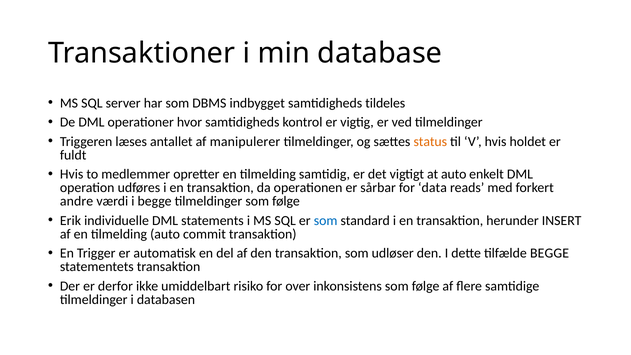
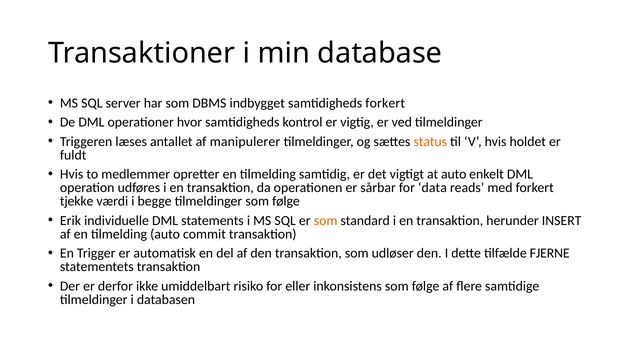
samtidigheds tildeles: tildeles -> forkert (385, 103)
andre: andre -> tjekke (77, 201)
som colour: blue -> orange (326, 221)
tilfælde BEGGE: BEGGE -> FJERNE (550, 253)
over: over -> eller (298, 286)
